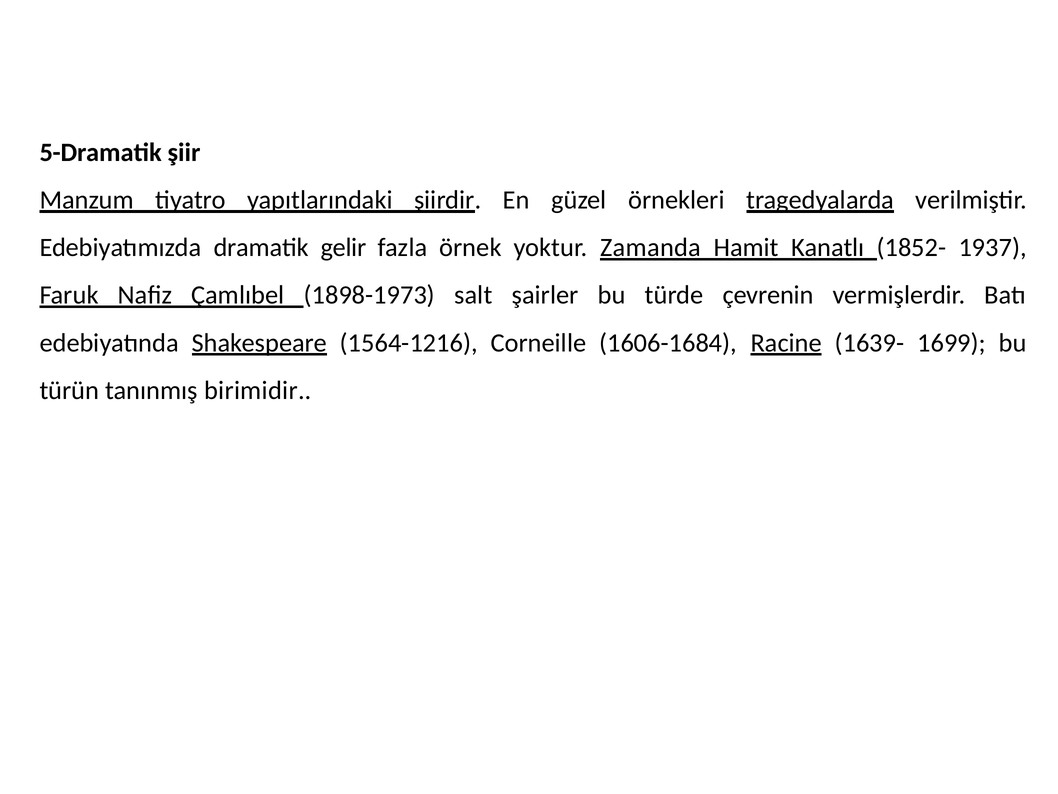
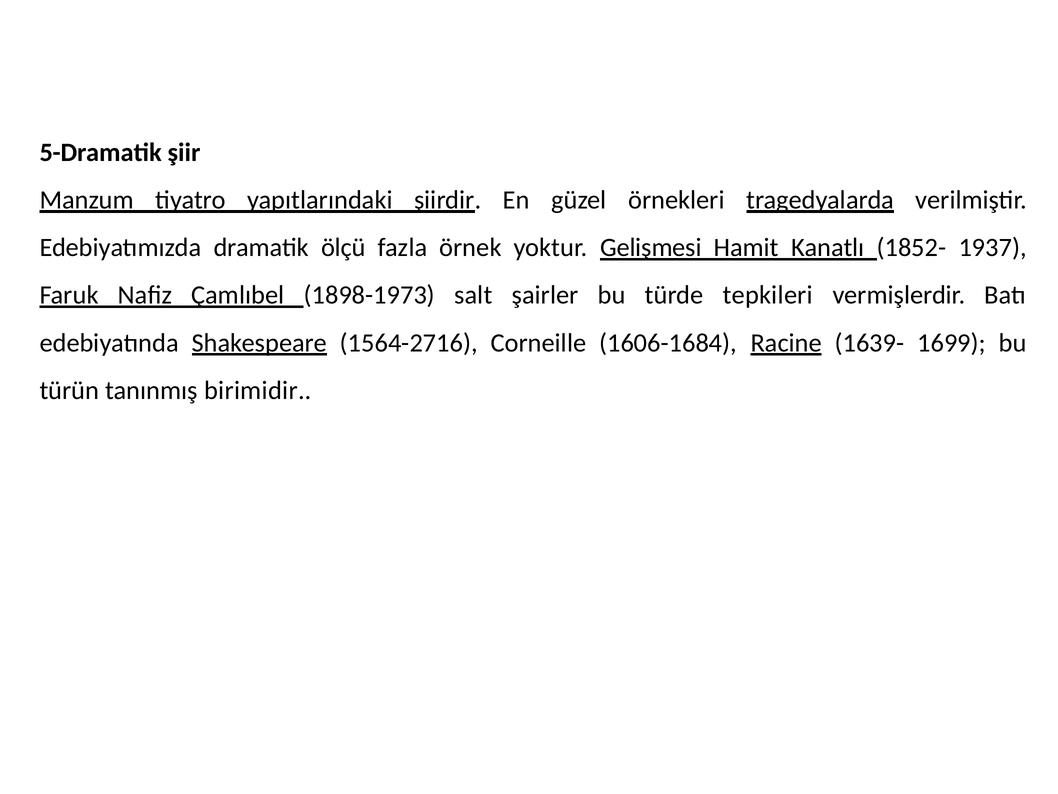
gelir: gelir -> ölçü (343, 247)
Zamanda: Zamanda -> Gelişmesi (651, 247)
çevrenin: çevrenin -> tepkileri (768, 295)
1564-1216: 1564-1216 -> 1564-2716 (409, 343)
